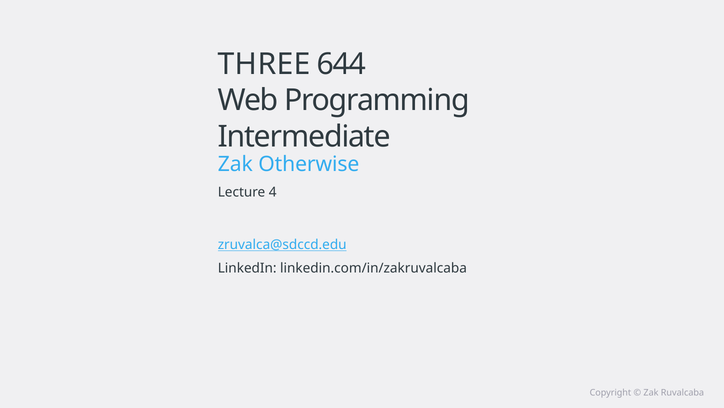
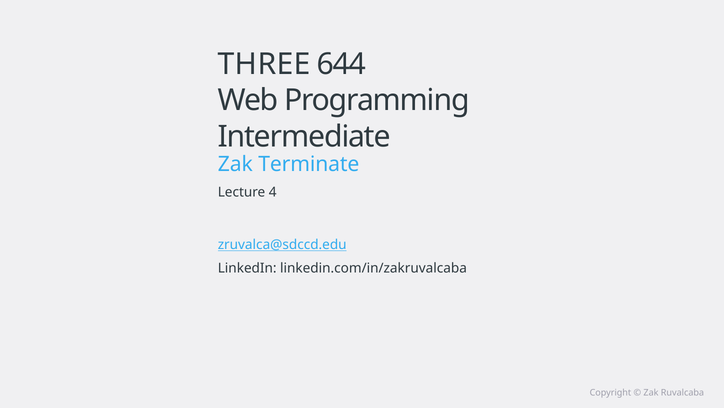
Otherwise: Otherwise -> Terminate (309, 164)
